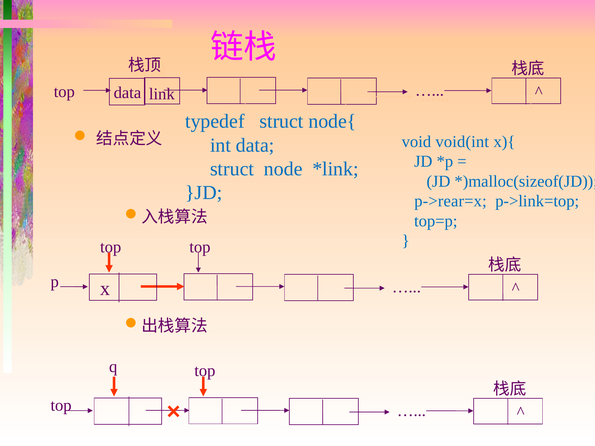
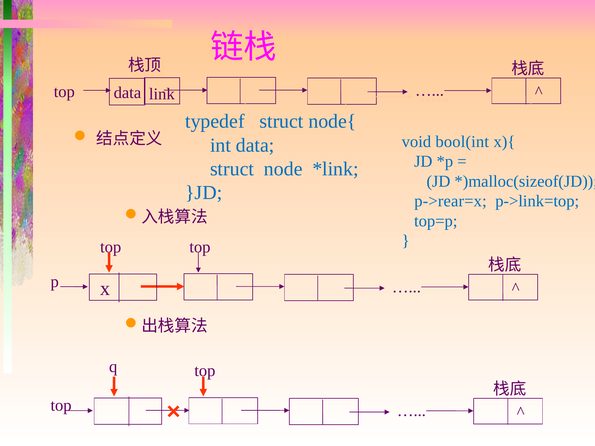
void(int: void(int -> bool(int (462, 142)
